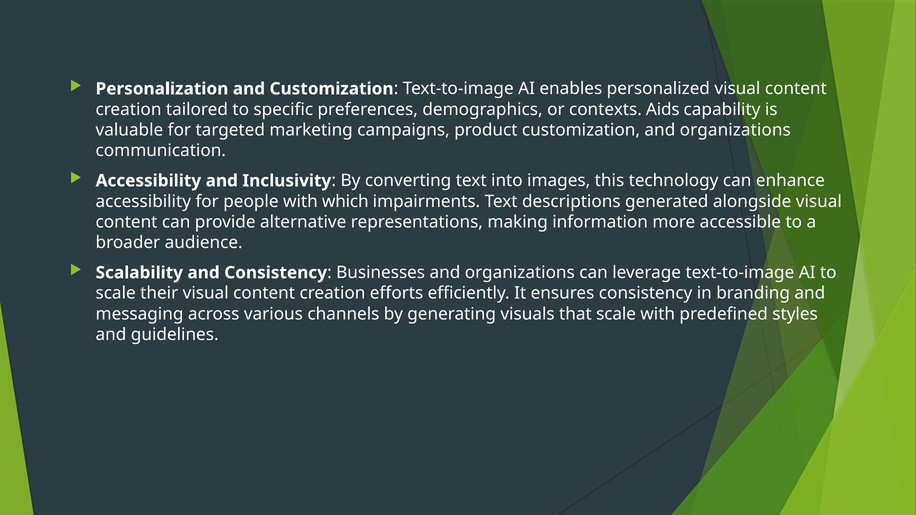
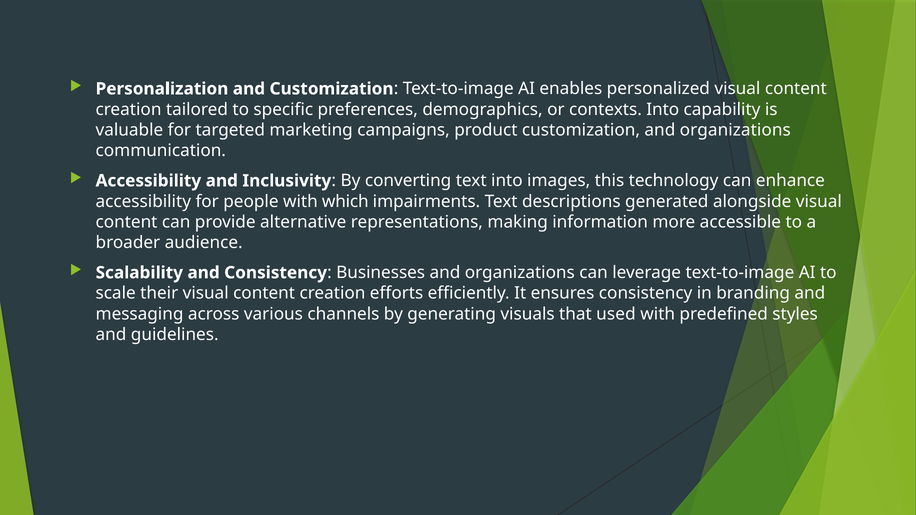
contexts Aids: Aids -> Into (663, 109)
that scale: scale -> used (616, 314)
